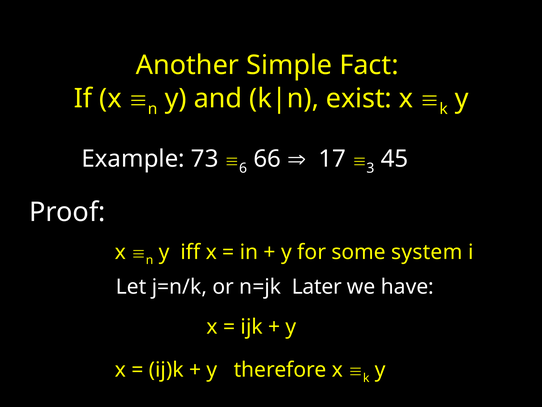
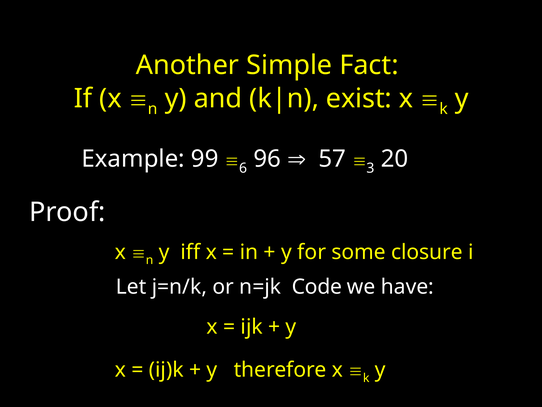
73: 73 -> 99 (205, 159)
66: 66 -> 96 (267, 159)
17: 17 -> 57 (332, 159)
45: 45 -> 20 (395, 159)
system: system -> closure (427, 252)
Later: Later -> Code (317, 286)
